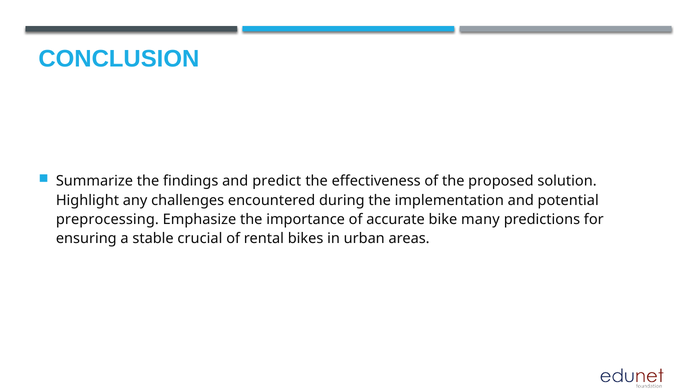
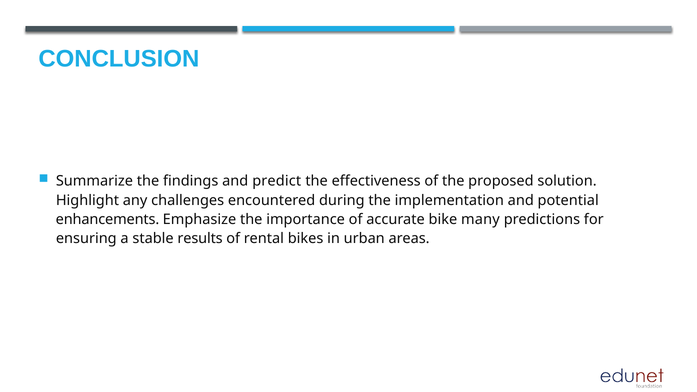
preprocessing: preprocessing -> enhancements (107, 219)
crucial: crucial -> results (200, 239)
